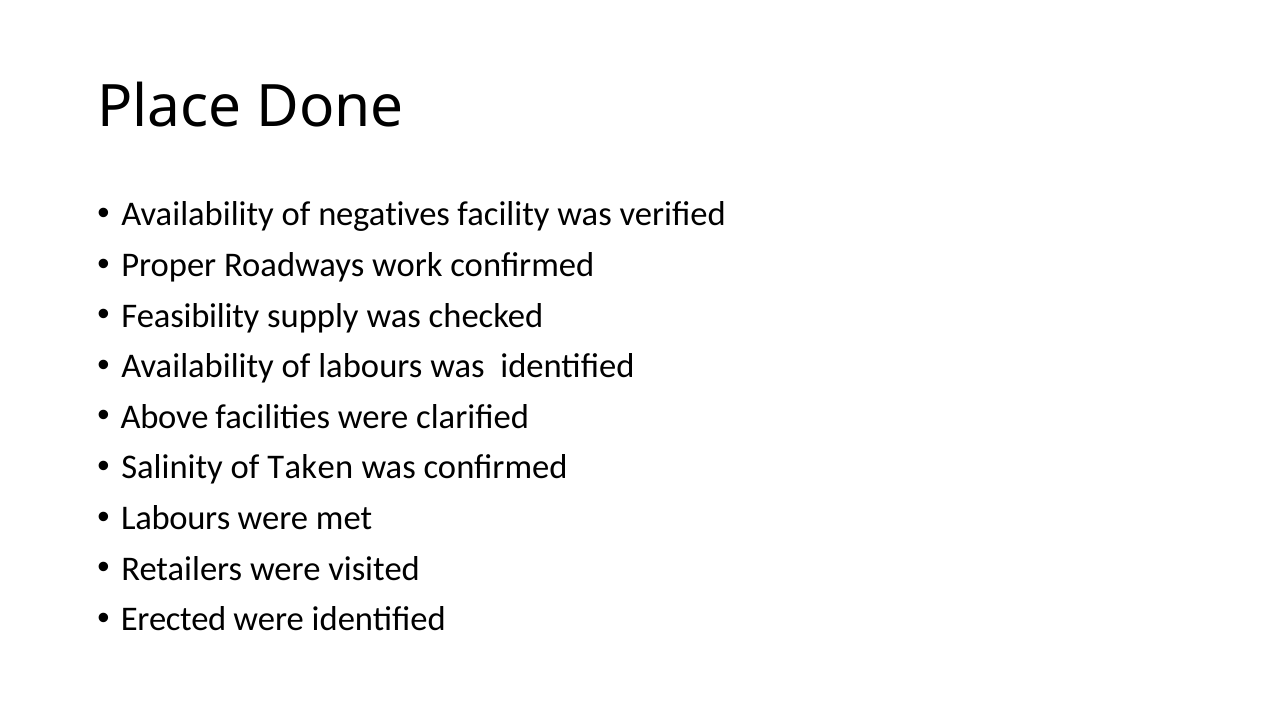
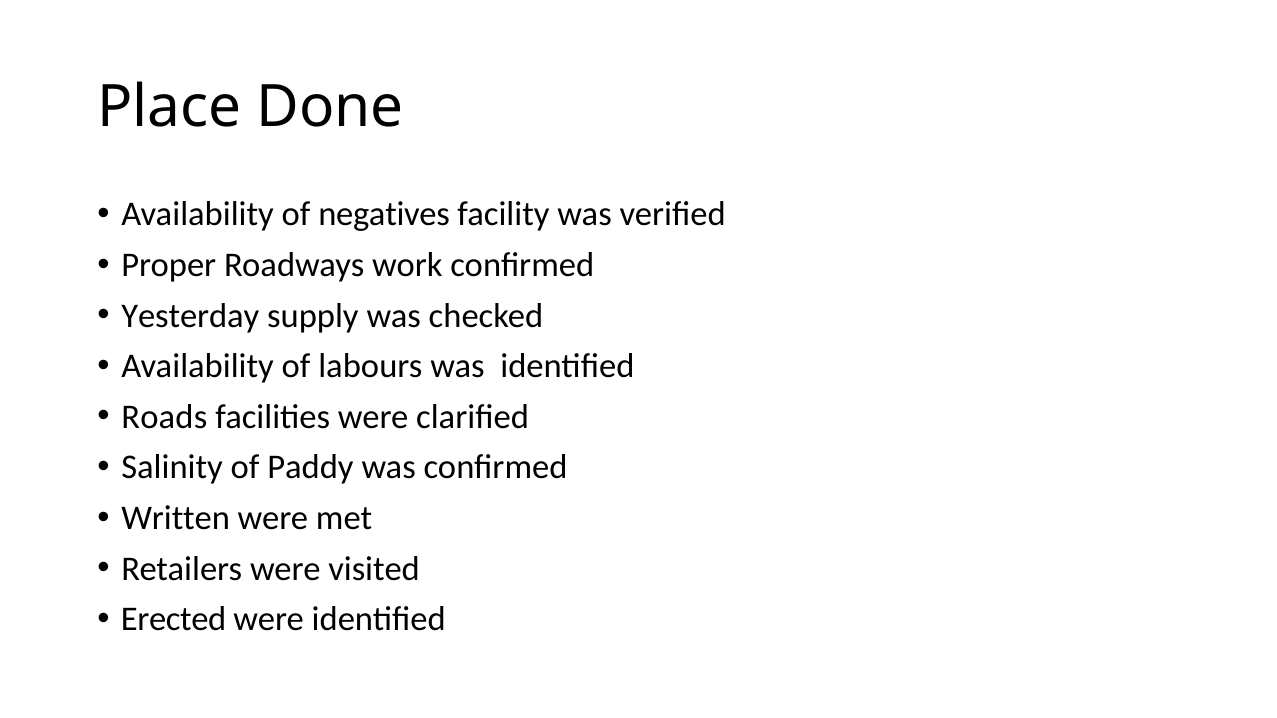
Feasibility: Feasibility -> Yesterday (190, 316)
Above: Above -> Roads (164, 417)
Taken: Taken -> Paddy (310, 468)
Labours: Labours -> Written (176, 518)
